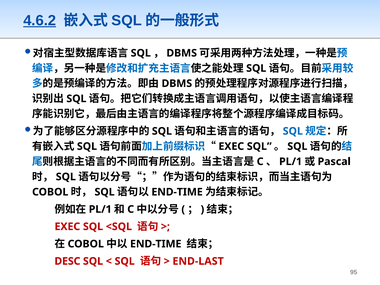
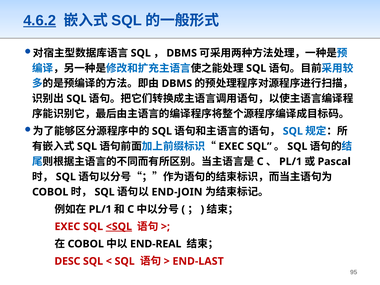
END-TIME: END-TIME -> END-JOIN (177, 192)
<SQL underline: none -> present (119, 227)
END-TIME: END-TIME -> END-REAL (156, 244)
